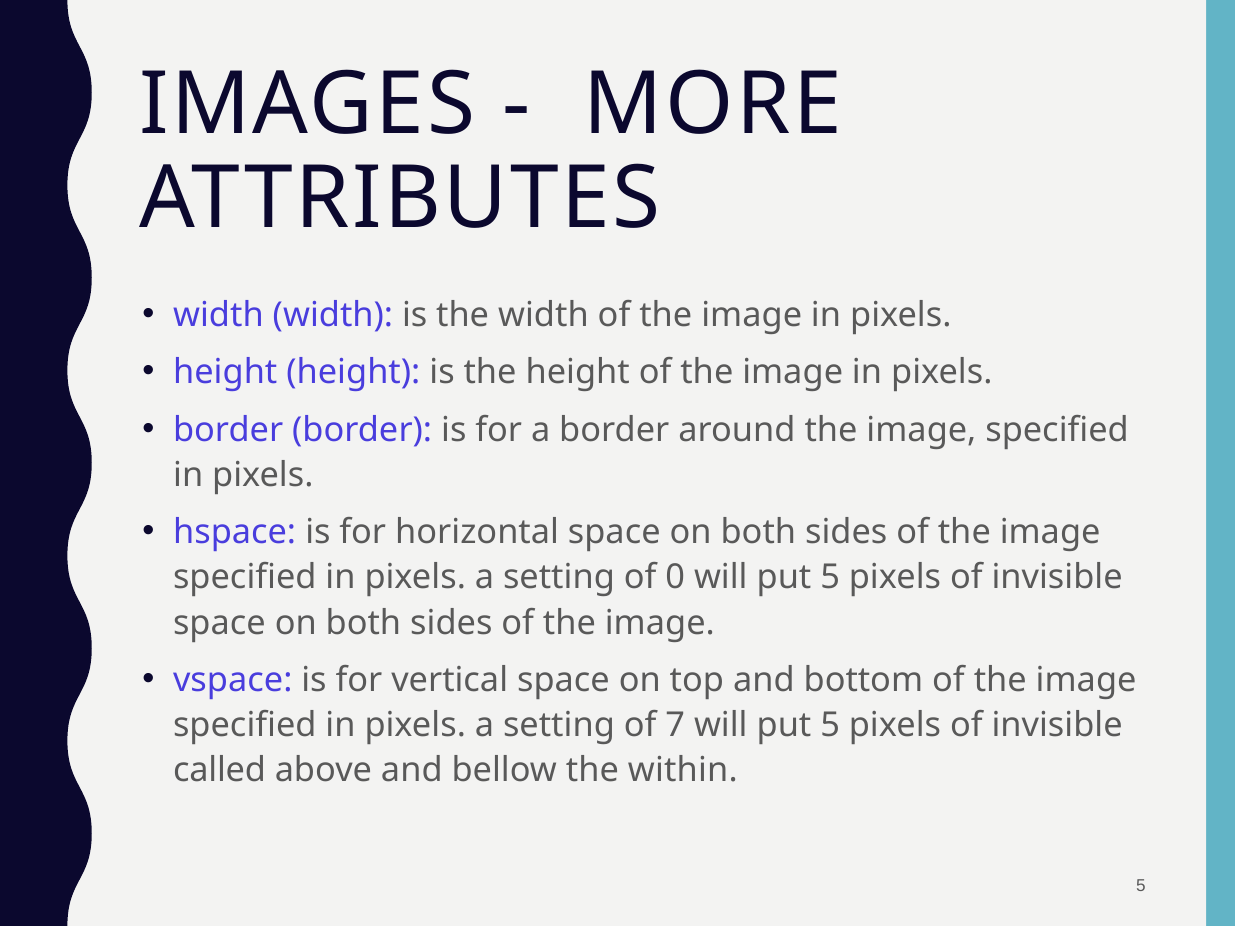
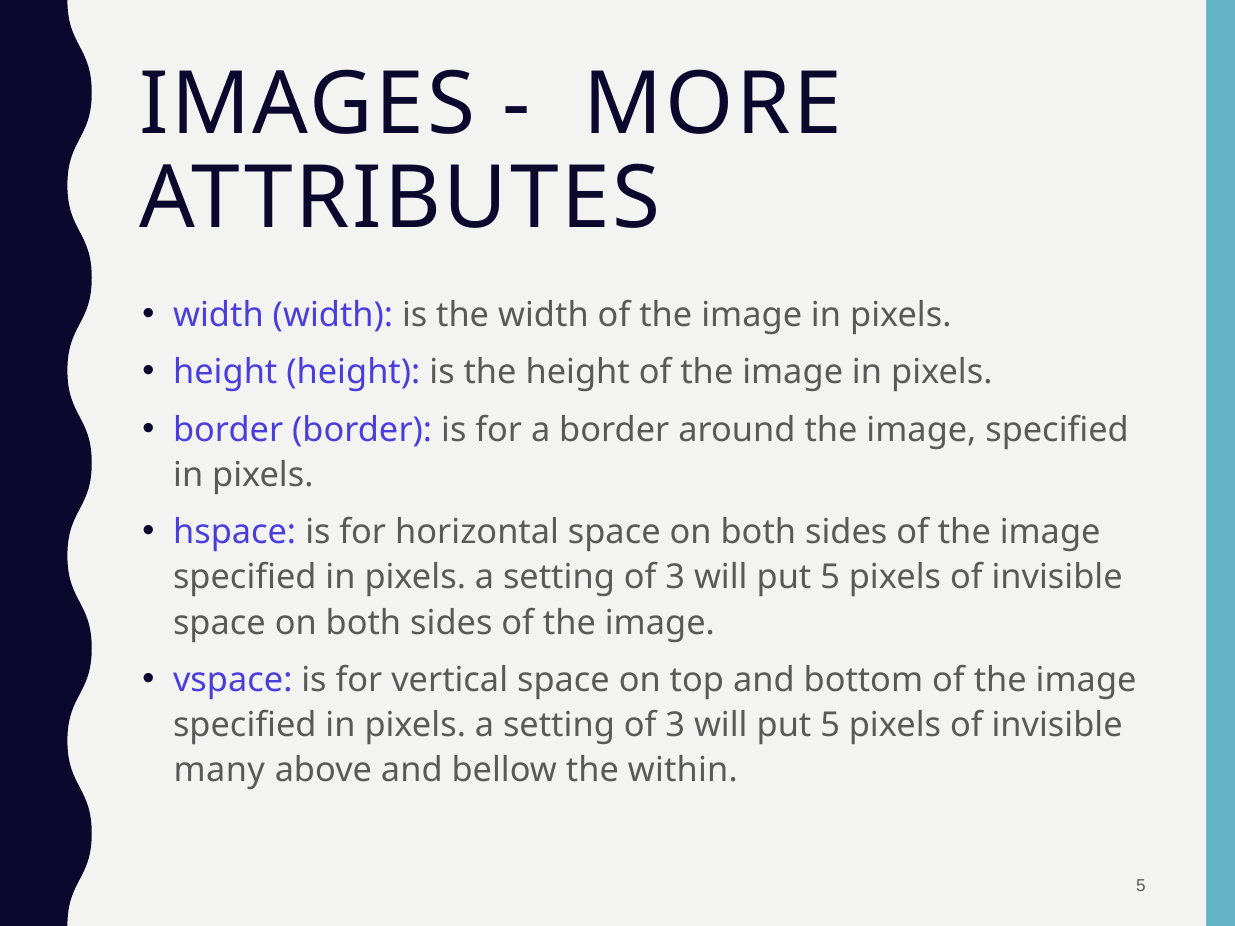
0: 0 -> 3 (675, 578)
7: 7 -> 3 (675, 726)
called: called -> many (219, 771)
